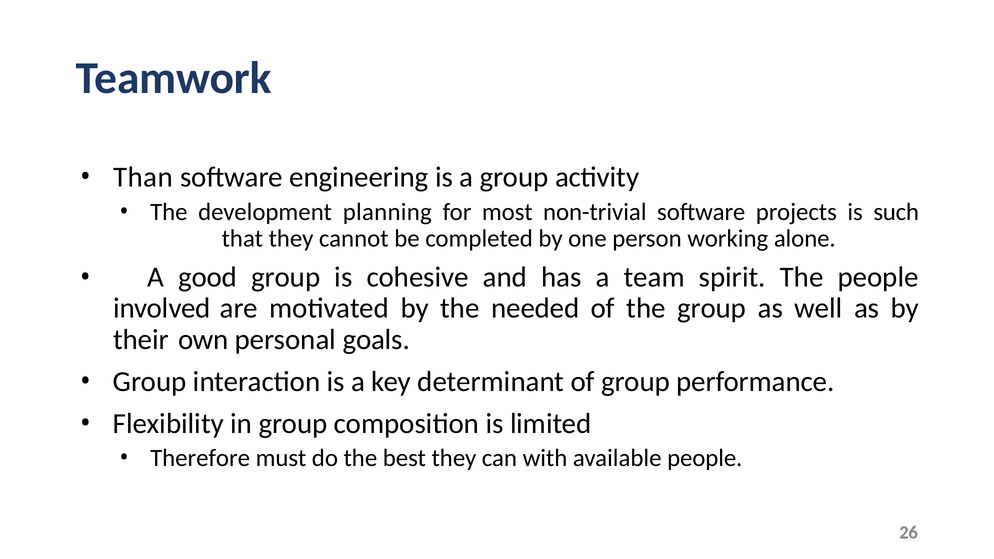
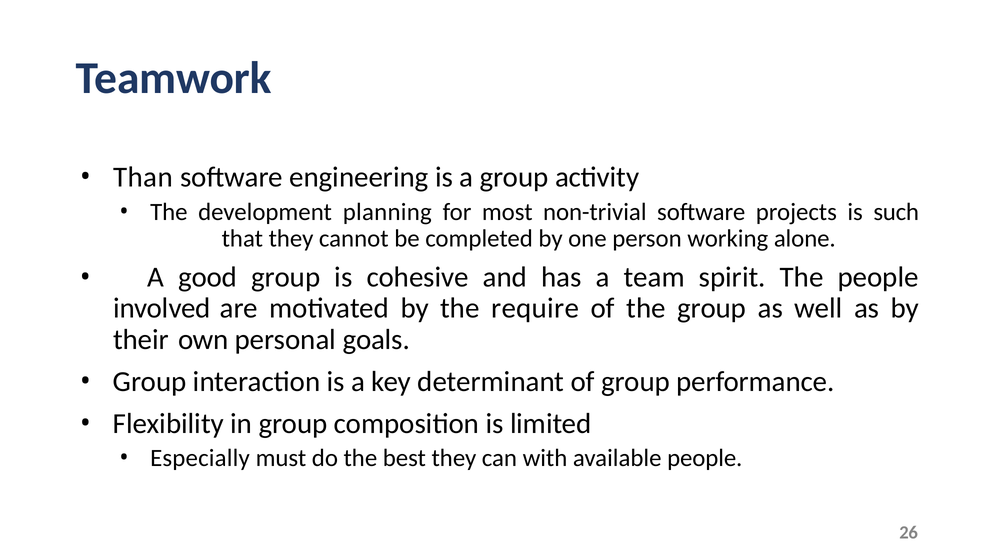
needed: needed -> require (535, 308)
Therefore: Therefore -> Especially (200, 458)
